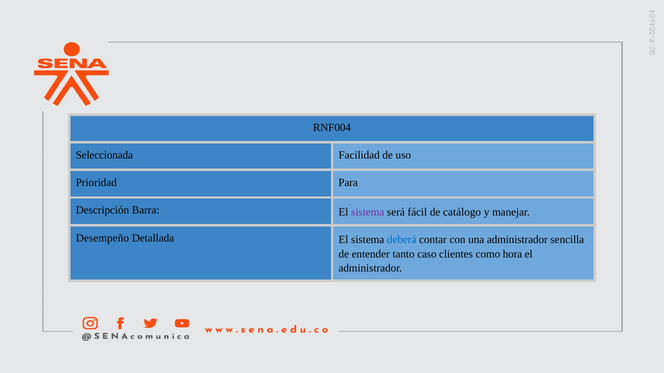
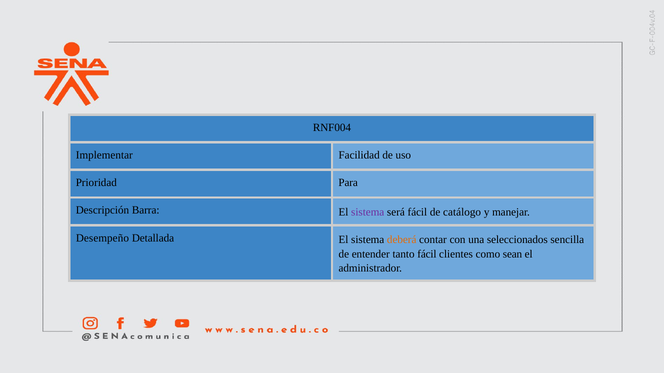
Seleccionada: Seleccionada -> Implementar (104, 155)
deberá colour: blue -> orange (402, 240)
una administrador: administrador -> seleccionados (517, 240)
tanto caso: caso -> fácil (427, 254)
hora: hora -> sean (512, 254)
